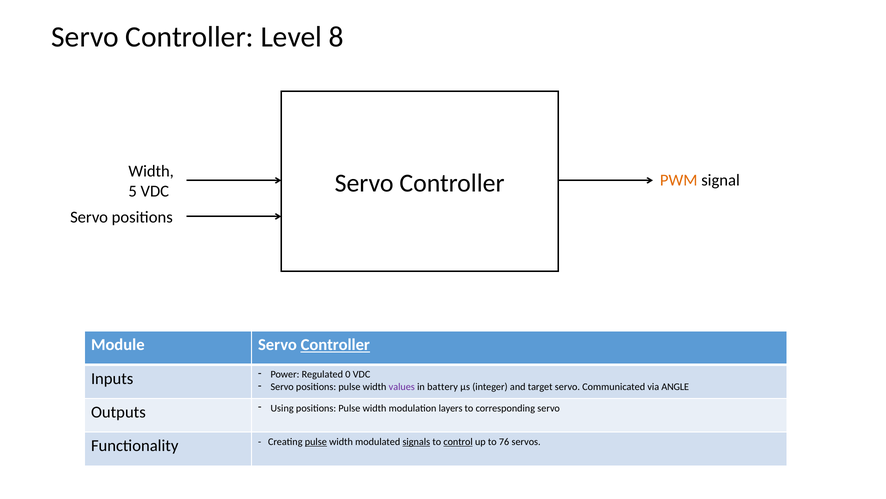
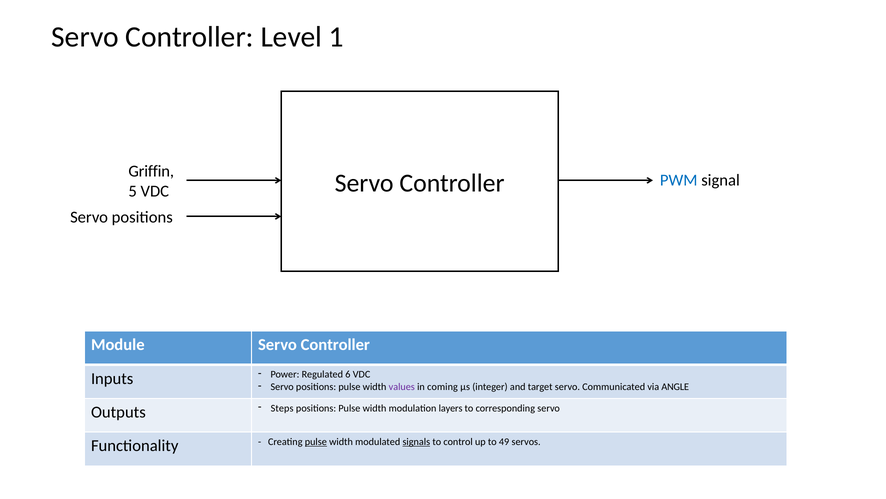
8: 8 -> 1 (336, 37)
Width: Width -> Griffin (151, 171)
PWM colour: orange -> blue (679, 180)
Controller underline: present -> none (335, 344)
0: 0 -> 6 (348, 374)
battery: battery -> coming (443, 387)
Using: Using -> Steps (282, 408)
control underline: present -> none (458, 441)
76: 76 -> 49 (504, 441)
